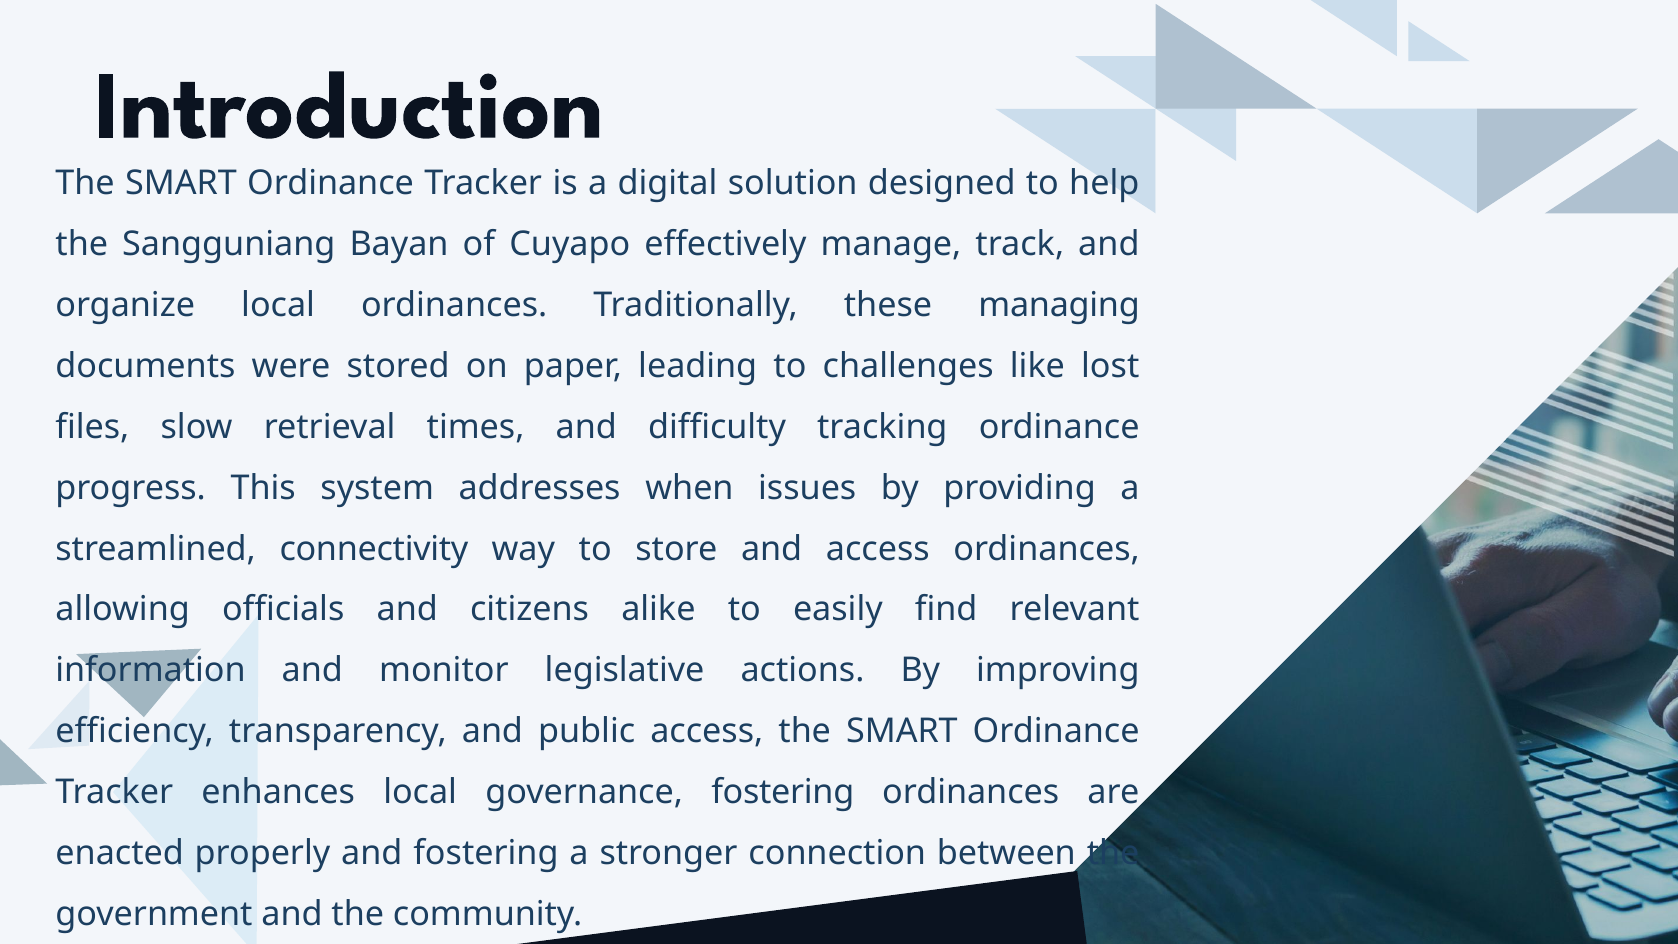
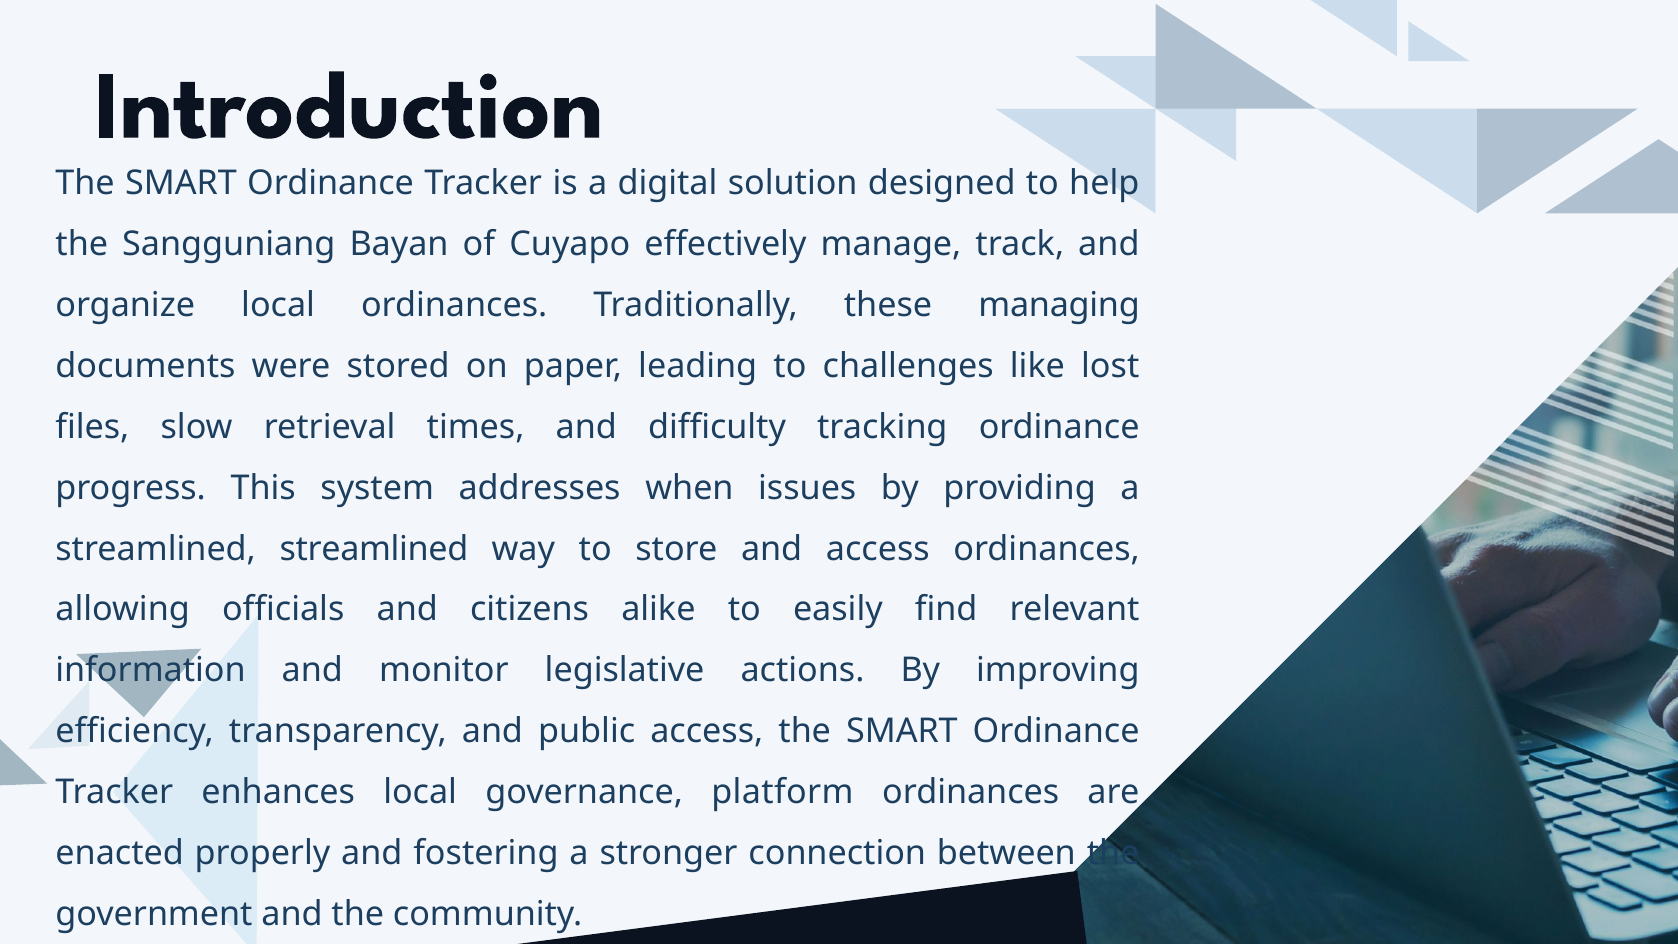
streamlined connectivity: connectivity -> streamlined (374, 549)
governance fostering: fostering -> platform (782, 792)
